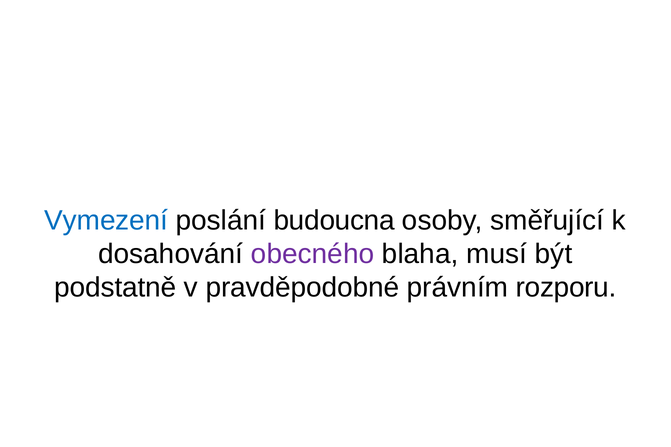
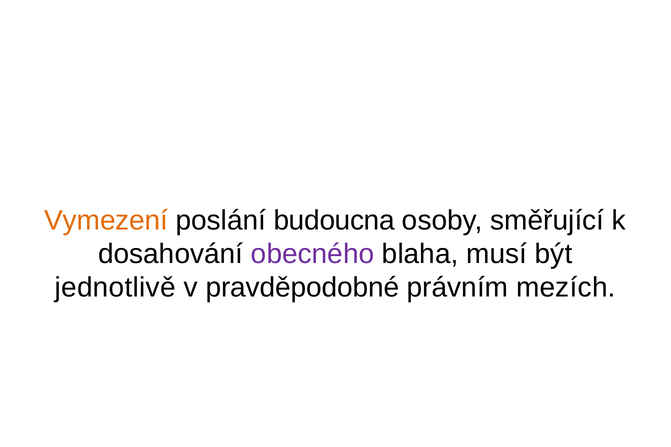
Vymezení colour: blue -> orange (106, 221)
podstatně: podstatně -> jednotlivě (115, 288)
rozporu: rozporu -> mezích (566, 288)
